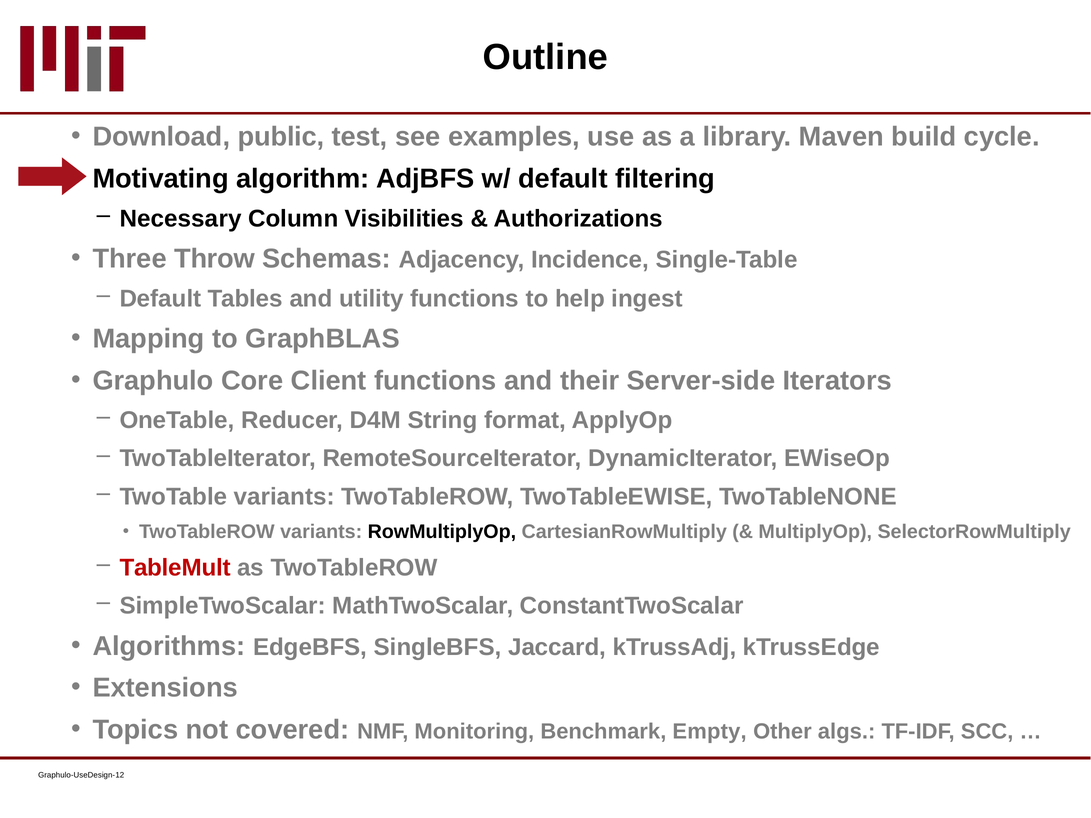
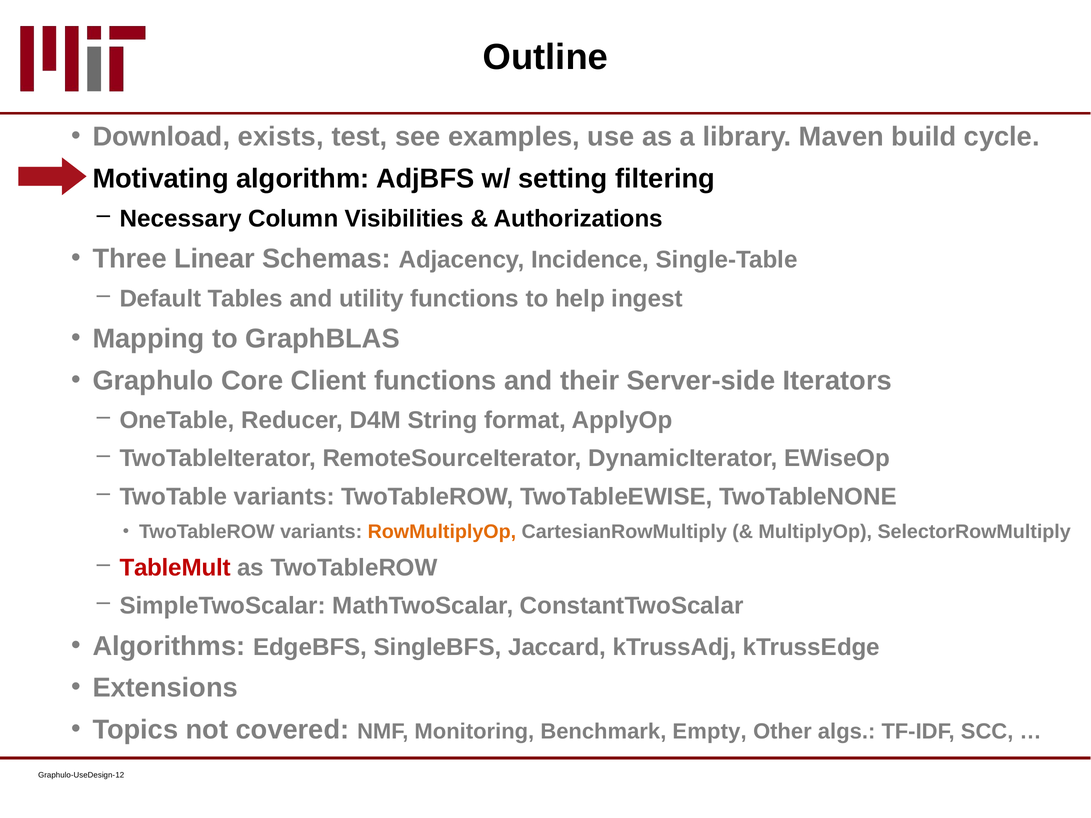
public: public -> exists (281, 137)
w/ default: default -> setting (563, 179)
Throw: Throw -> Linear (215, 259)
RowMultiplyOp colour: black -> orange (442, 532)
